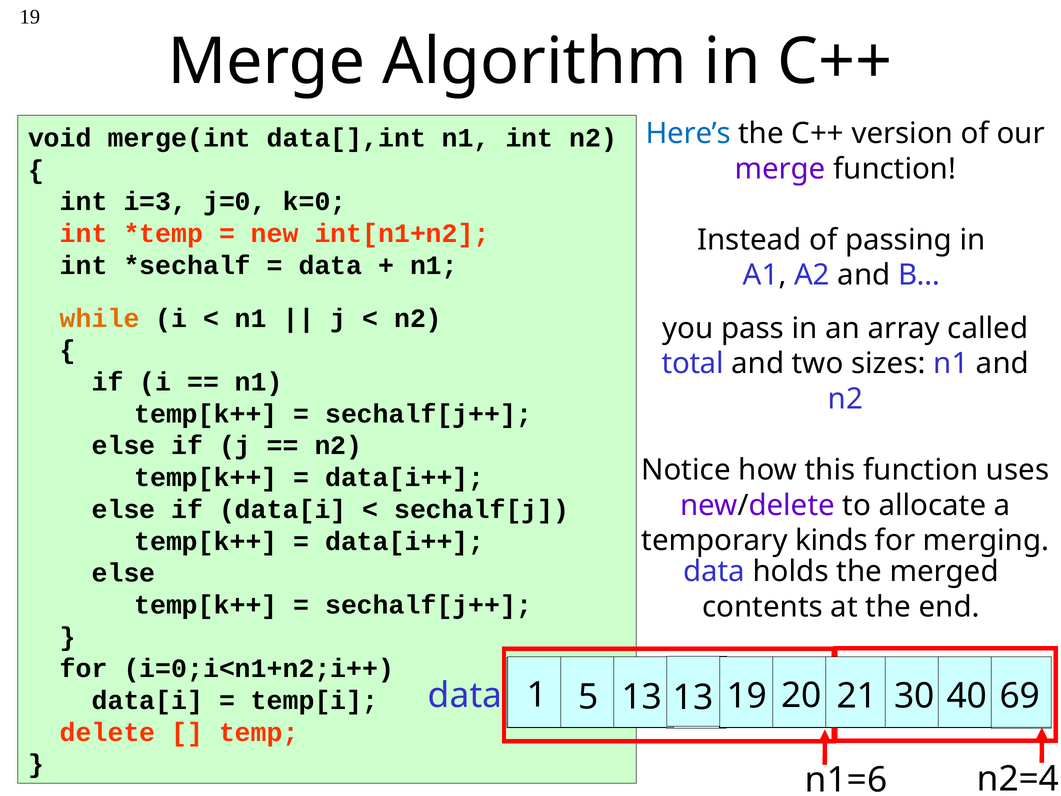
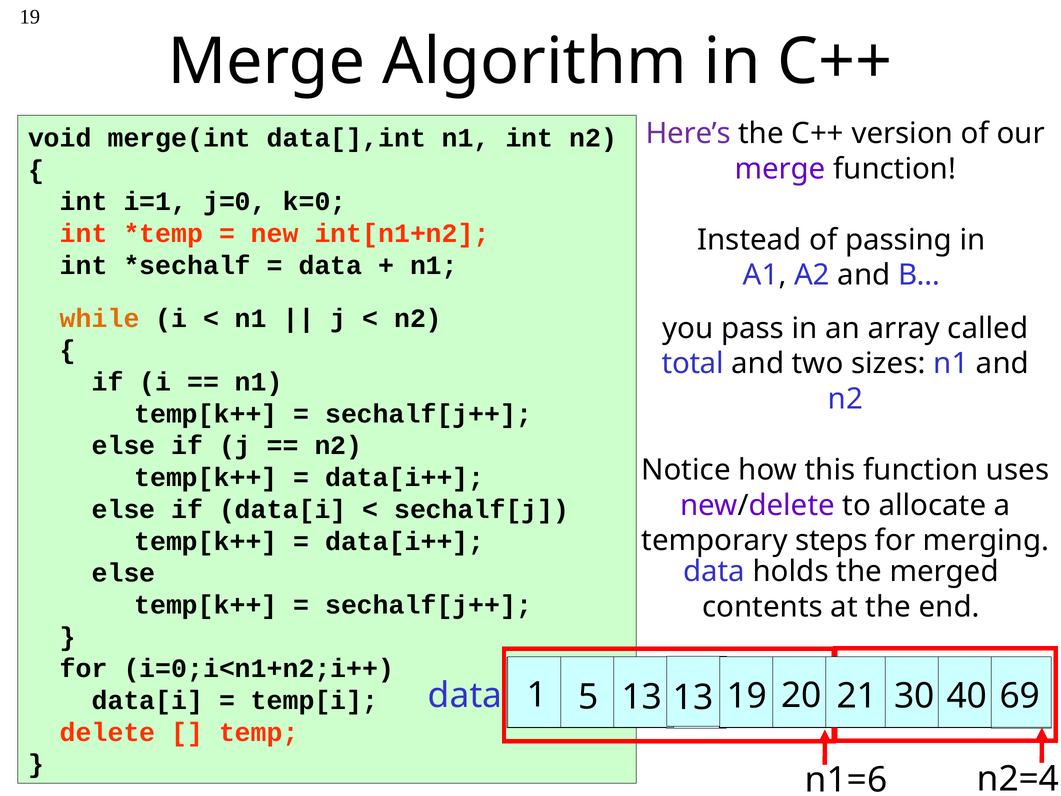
Here’s colour: blue -> purple (688, 134)
i=3: i=3 -> i=1 (155, 202)
kinds: kinds -> steps (832, 541)
